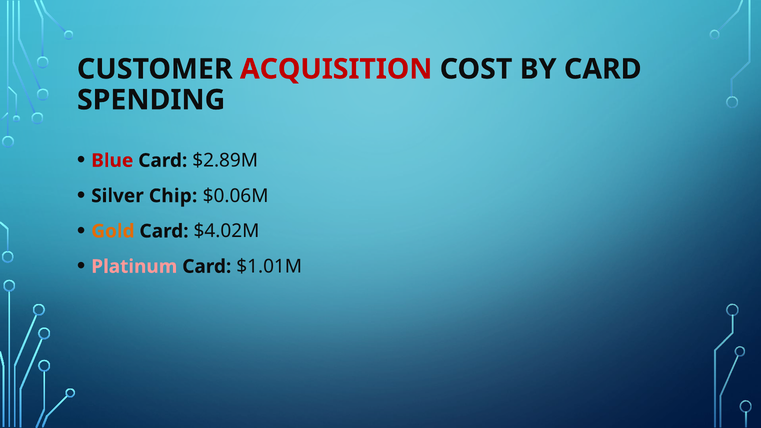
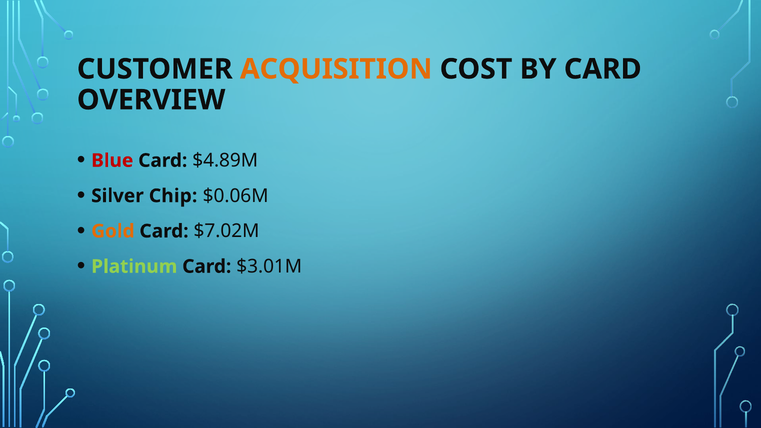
ACQUISITION colour: red -> orange (336, 69)
SPENDING: SPENDING -> OVERVIEW (151, 100)
$2.89M: $2.89M -> $4.89M (225, 161)
$4.02M: $4.02M -> $7.02M (227, 231)
Platinum colour: pink -> light green (134, 267)
$1.01M: $1.01M -> $3.01M (269, 267)
